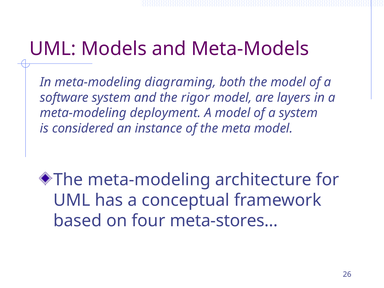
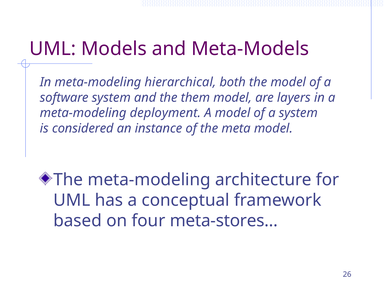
diagraming: diagraming -> hierarchical (180, 82)
rigor: rigor -> them (195, 98)
